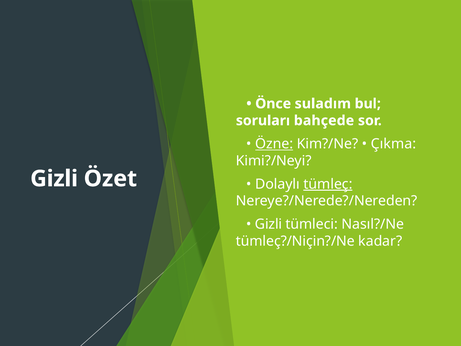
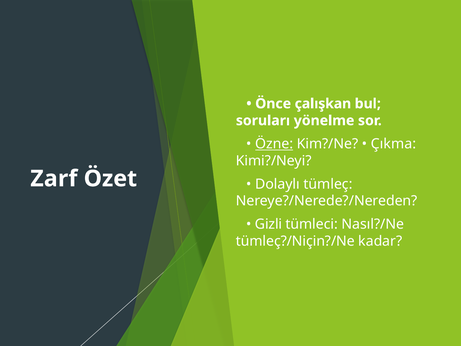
suladım: suladım -> çalışkan (323, 104)
bahçede: bahçede -> yönelme (324, 120)
Gizli: Gizli -> Zarf (54, 179)
tümleç underline: present -> none (328, 184)
